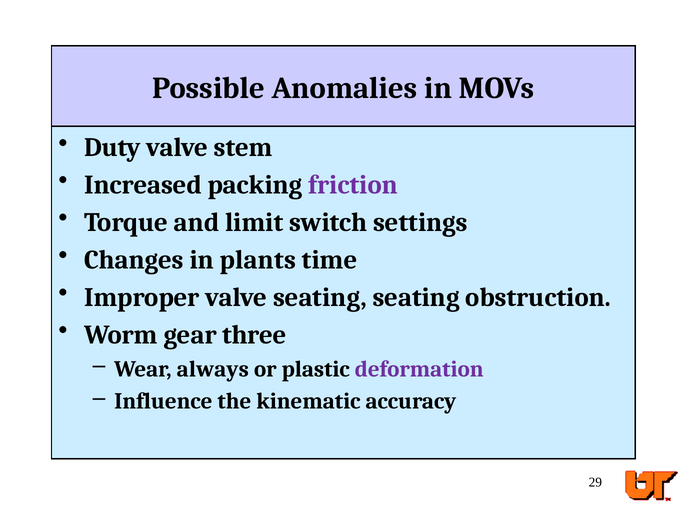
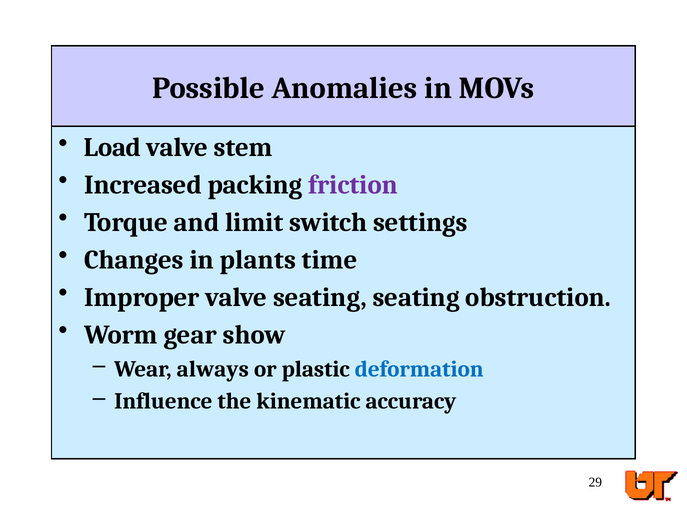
Duty: Duty -> Load (112, 147)
three: three -> show (254, 334)
deformation colour: purple -> blue (419, 369)
